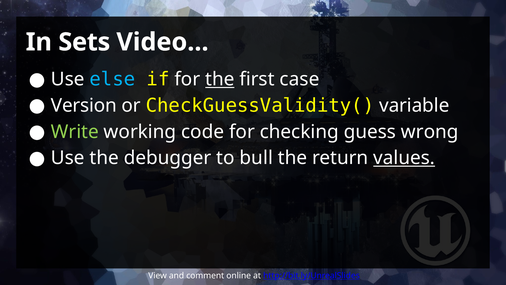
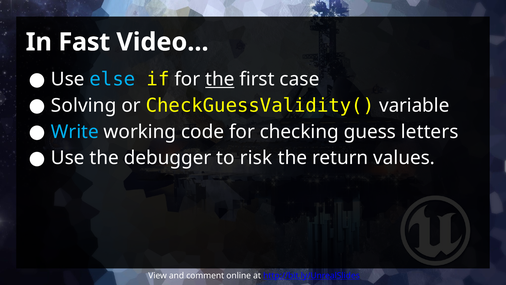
Sets: Sets -> Fast (84, 42)
Version: Version -> Solving (84, 105)
Write colour: light green -> light blue (75, 132)
wrong: wrong -> letters (430, 132)
bull: bull -> risk (256, 158)
values underline: present -> none (404, 158)
